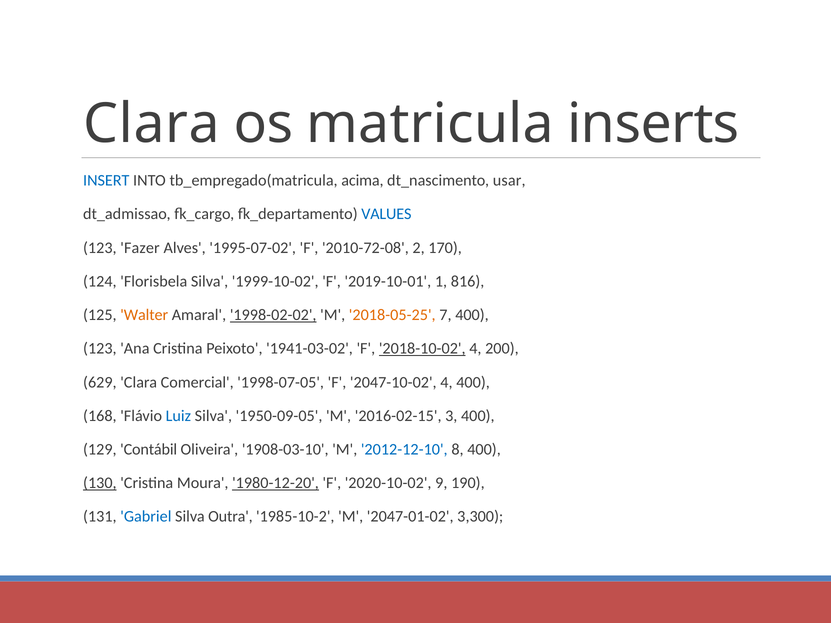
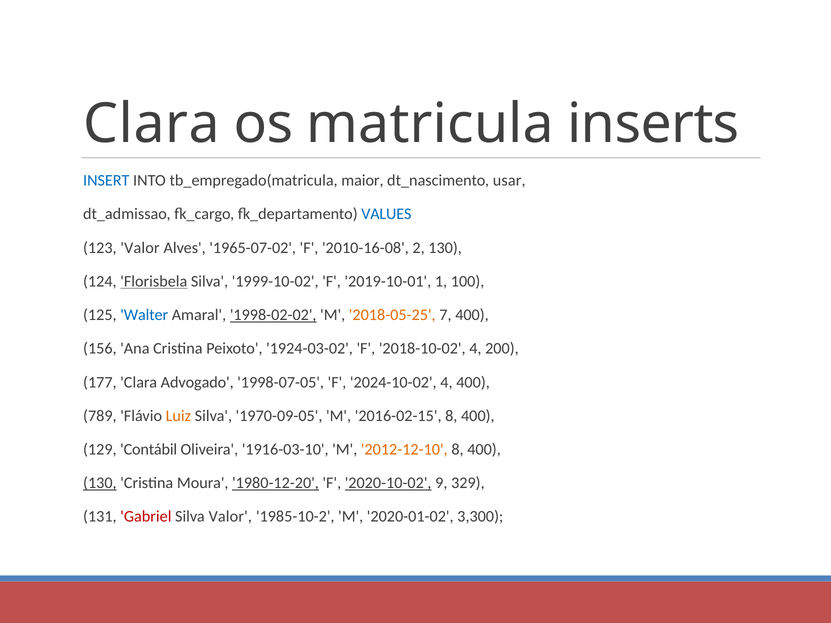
acima: acima -> maior (362, 181)
123 Fazer: Fazer -> Valor (140, 248)
1995-07-02: 1995-07-02 -> 1965-07-02 (253, 248)
2010-72-08: 2010-72-08 -> 2010-16-08 (365, 248)
2 170: 170 -> 130 (445, 248)
Florisbela underline: none -> present (154, 281)
816: 816 -> 100 (468, 281)
Walter colour: orange -> blue (144, 315)
123: 123 -> 156 (100, 349)
1941-03-02: 1941-03-02 -> 1924-03-02 (310, 349)
2018-10-02 underline: present -> none (422, 349)
629: 629 -> 177 (100, 382)
Comercial: Comercial -> Advogado (197, 382)
2047-10-02: 2047-10-02 -> 2024-10-02 (393, 382)
168: 168 -> 789 (100, 416)
Luiz colour: blue -> orange (178, 416)
1950-09-05: 1950-09-05 -> 1970-09-05 (279, 416)
2016-02-15 3: 3 -> 8 (451, 416)
1908-03-10: 1908-03-10 -> 1916-03-10 (285, 450)
2012-12-10 colour: blue -> orange (404, 450)
2020-10-02 underline: none -> present (388, 483)
190: 190 -> 329 (468, 483)
Gabriel colour: blue -> red (146, 517)
Silva Outra: Outra -> Valor (230, 517)
2047-01-02: 2047-01-02 -> 2020-01-02 (410, 517)
